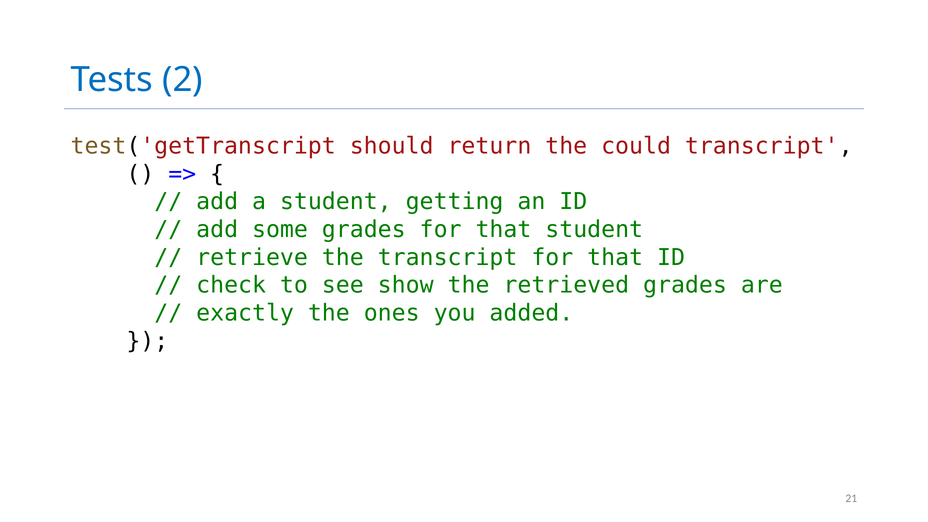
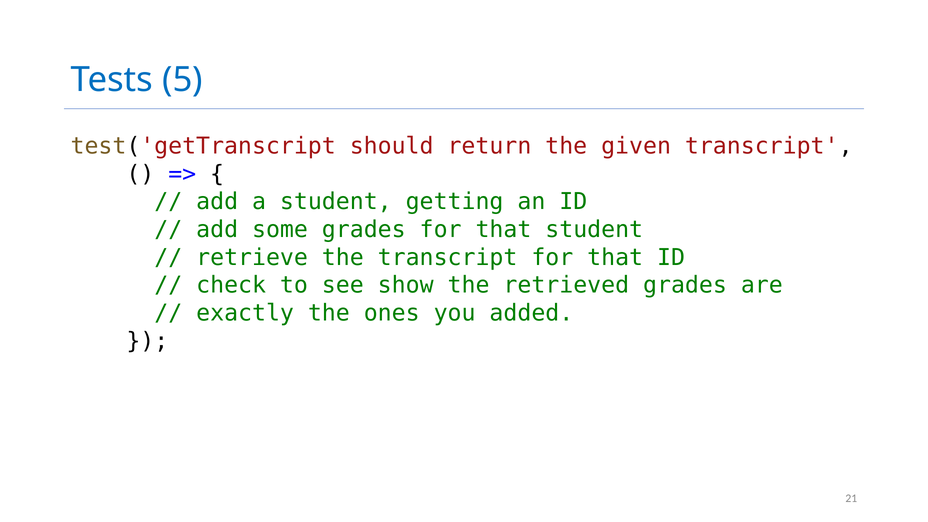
2: 2 -> 5 (182, 80)
could: could -> given (636, 146)
